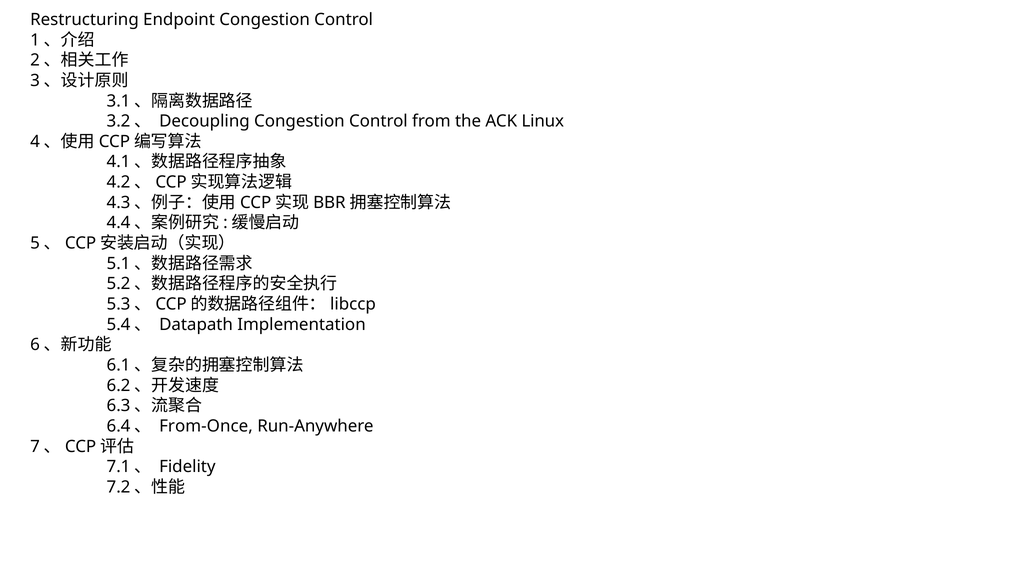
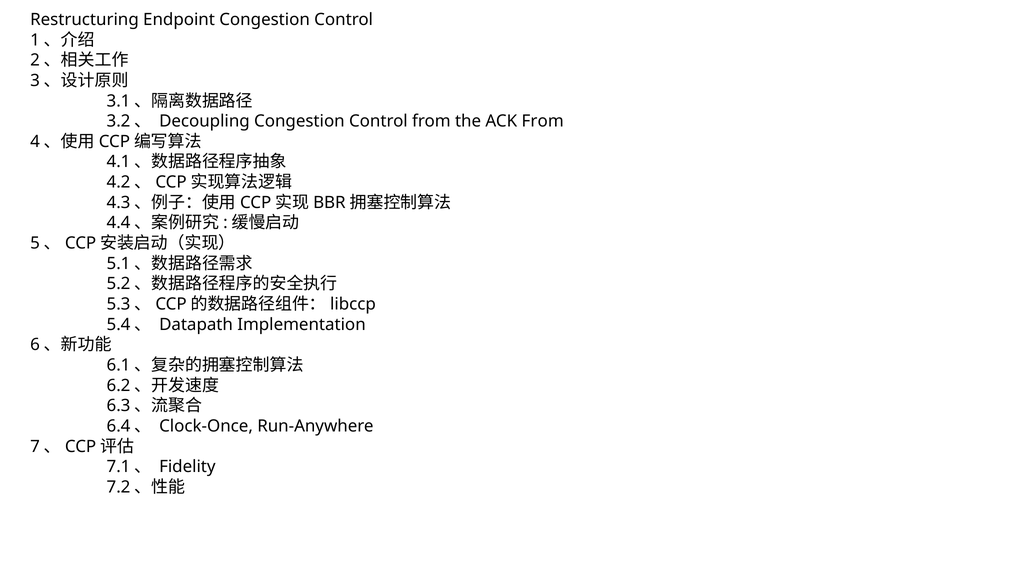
ACK Linux: Linux -> From (543, 121)
From-Once: From-Once -> Clock-Once (206, 427)
